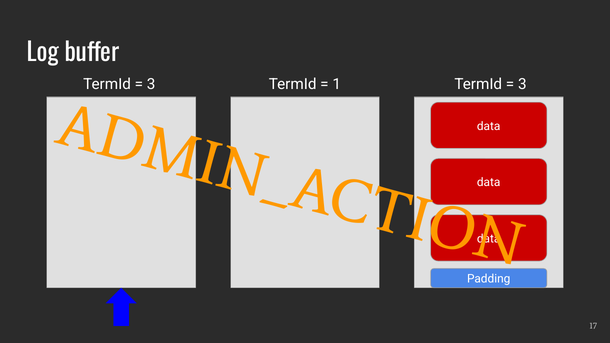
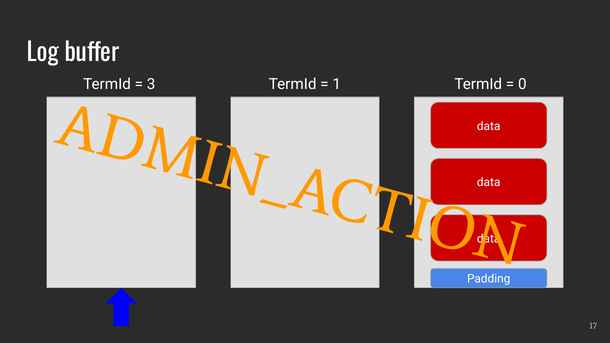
3: 3 -> 0 (522, 84)
